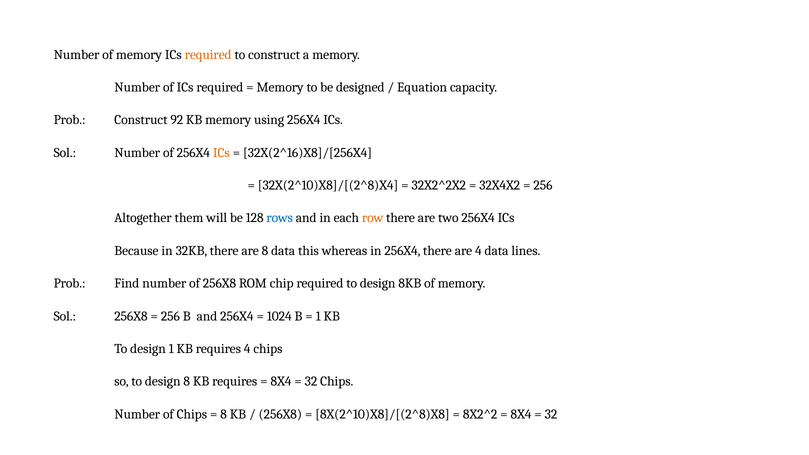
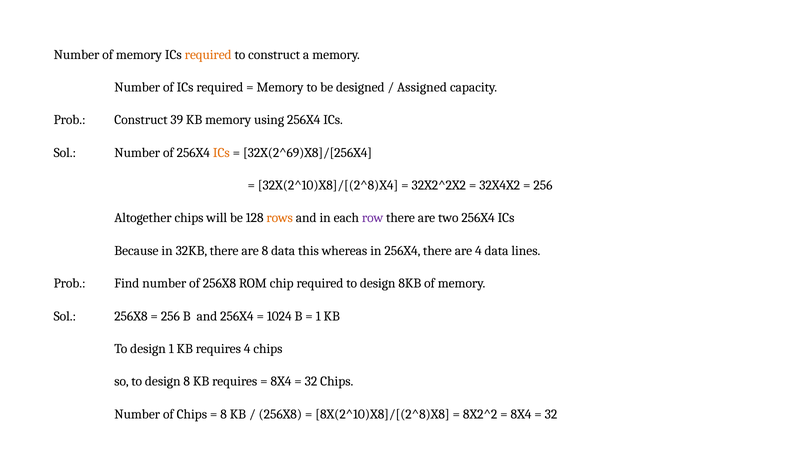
Equation: Equation -> Assigned (422, 87)
92: 92 -> 39 (177, 120)
32X(2^16)X8]/[256X4: 32X(2^16)X8]/[256X4 -> 32X(2^69)X8]/[256X4 (308, 153)
Altogether them: them -> chips (189, 218)
rows colour: blue -> orange (280, 218)
row colour: orange -> purple (373, 218)
